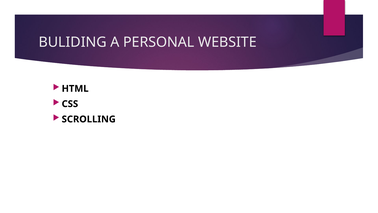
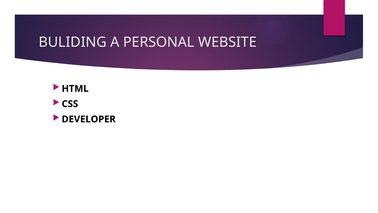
SCROLLING: SCROLLING -> DEVELOPER (89, 119)
